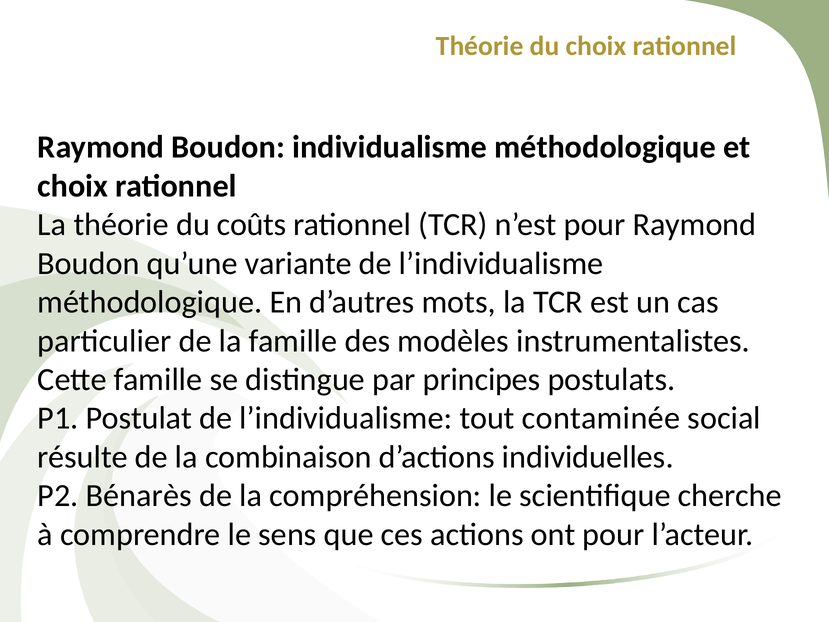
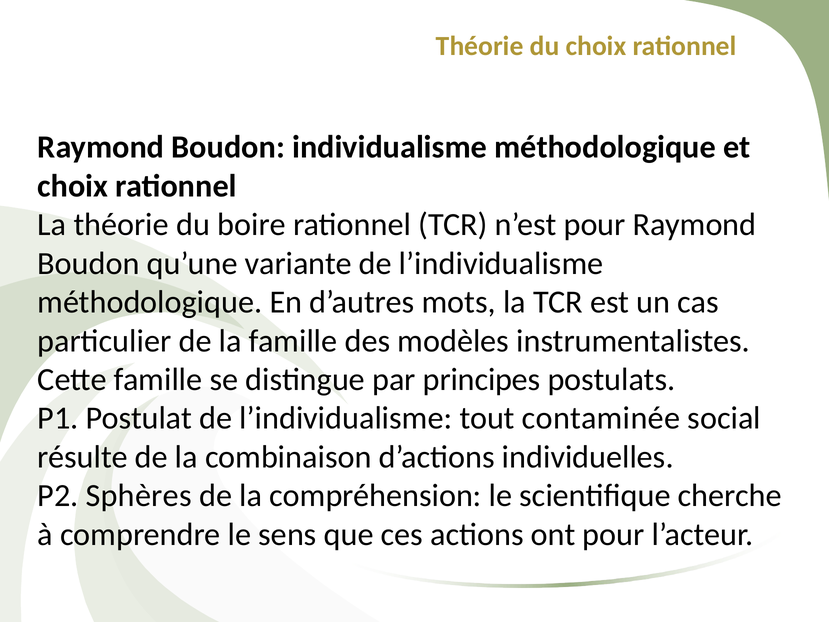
coûts: coûts -> boire (252, 225)
Bénarès: Bénarès -> Sphères (139, 496)
